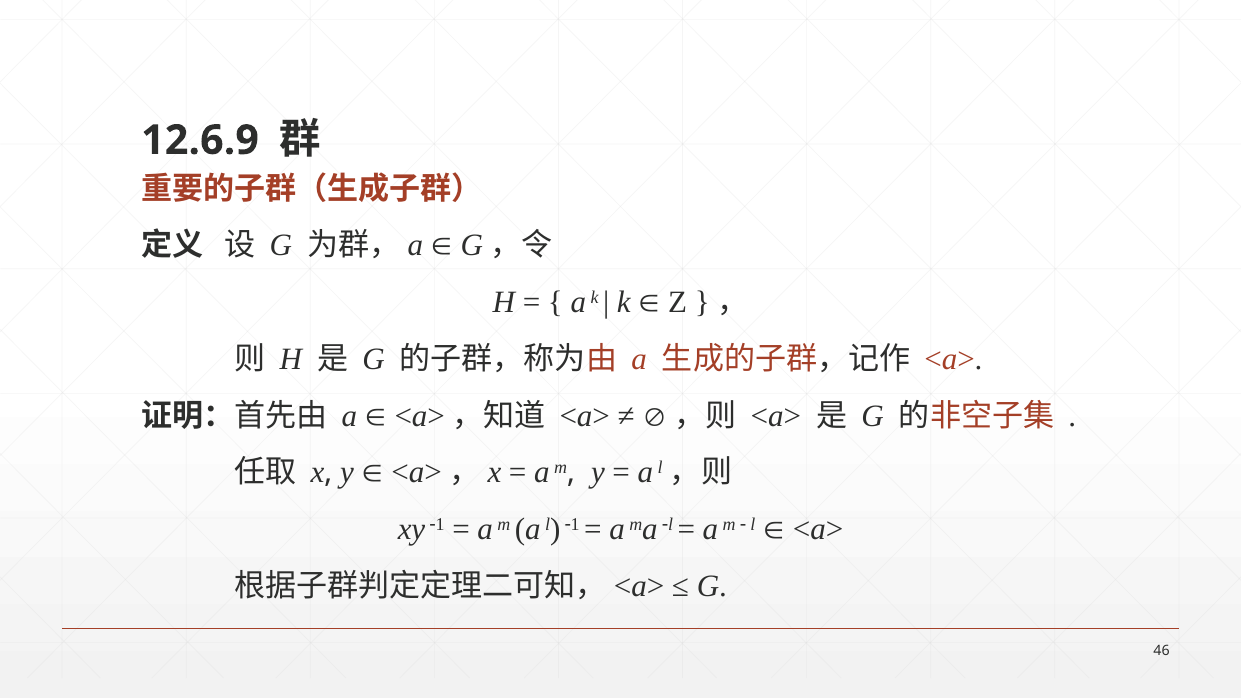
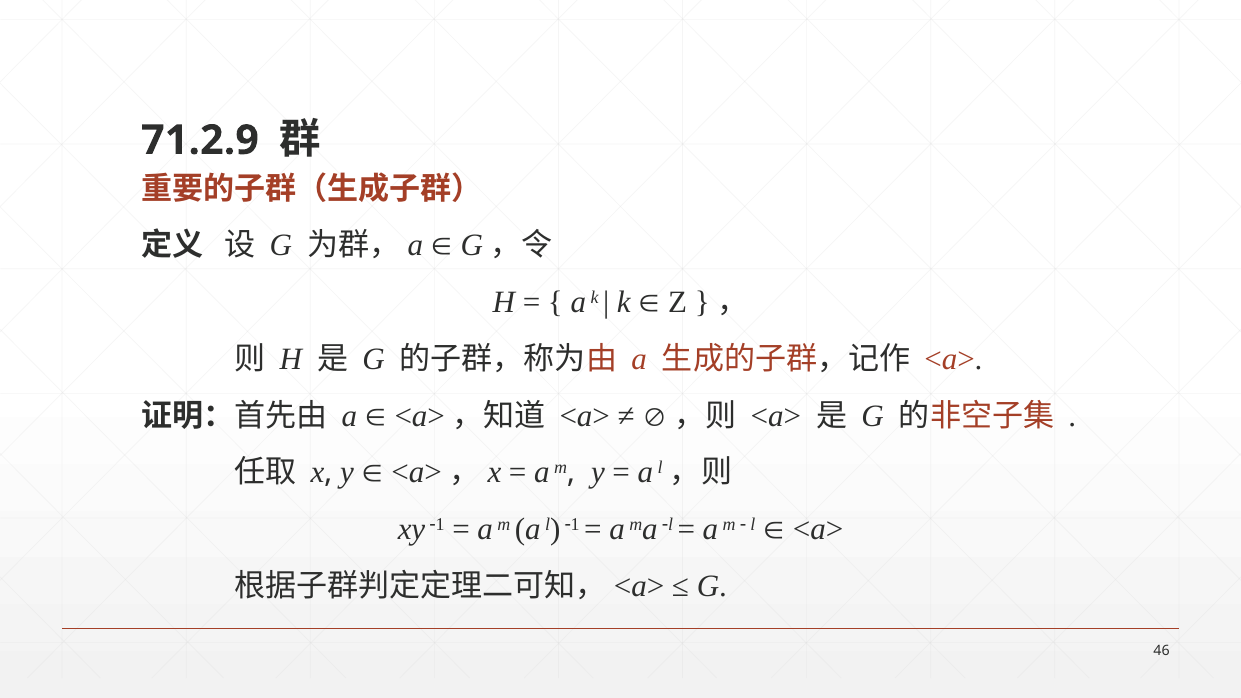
12.6.9: 12.6.9 -> 71.2.9 (200, 140)
